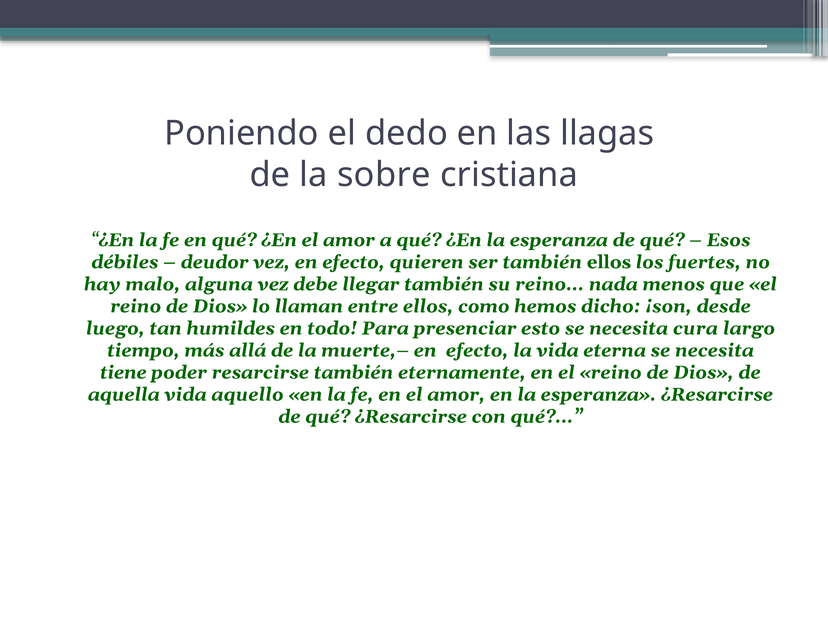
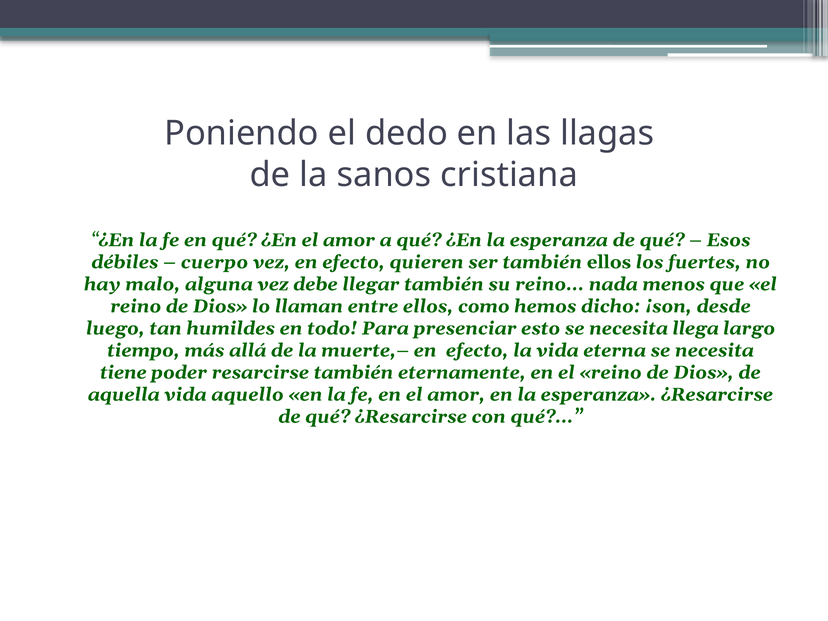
sobre: sobre -> sanos (384, 175)
deudor: deudor -> cuerpo (214, 262)
cura: cura -> llega (696, 328)
